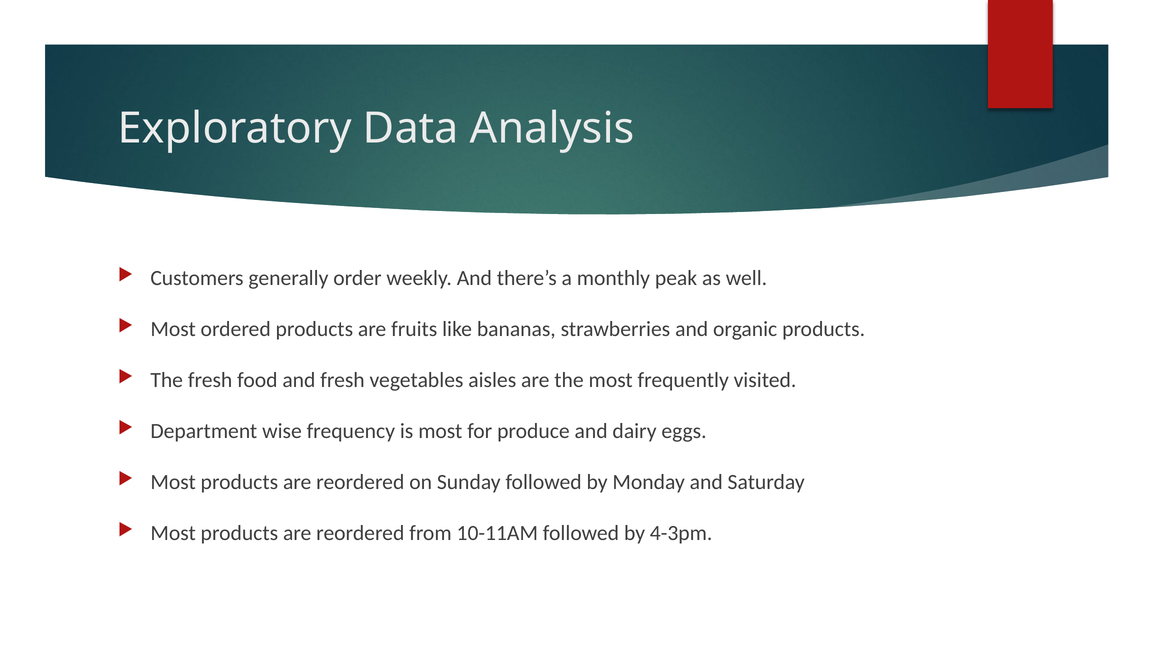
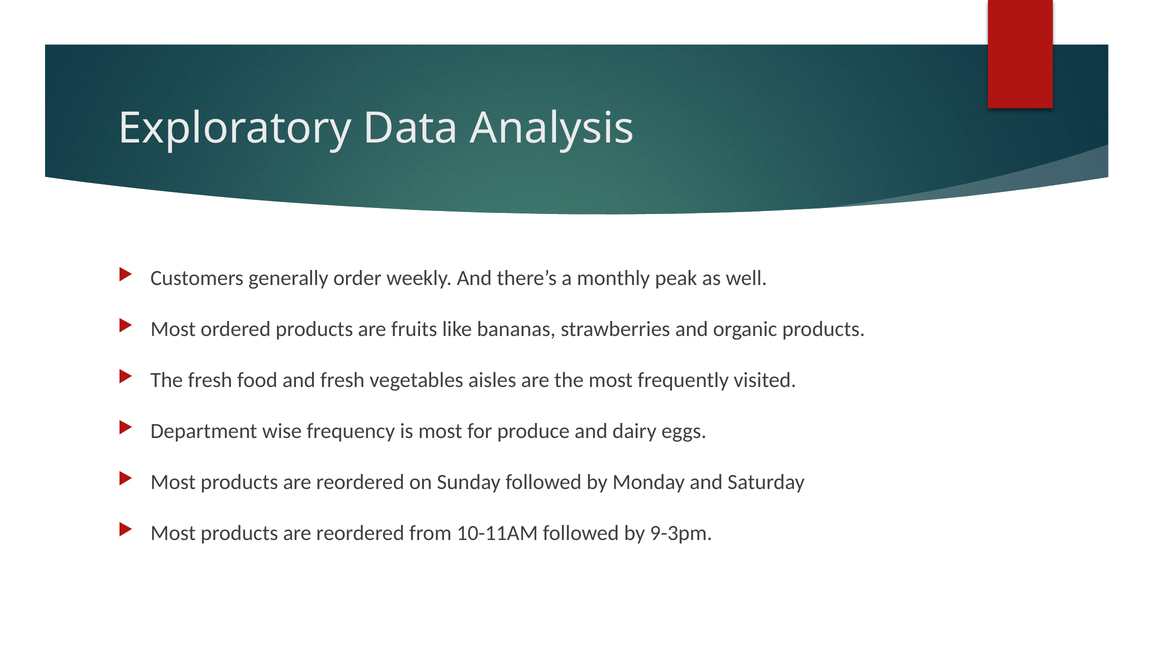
4-3pm: 4-3pm -> 9-3pm (681, 533)
